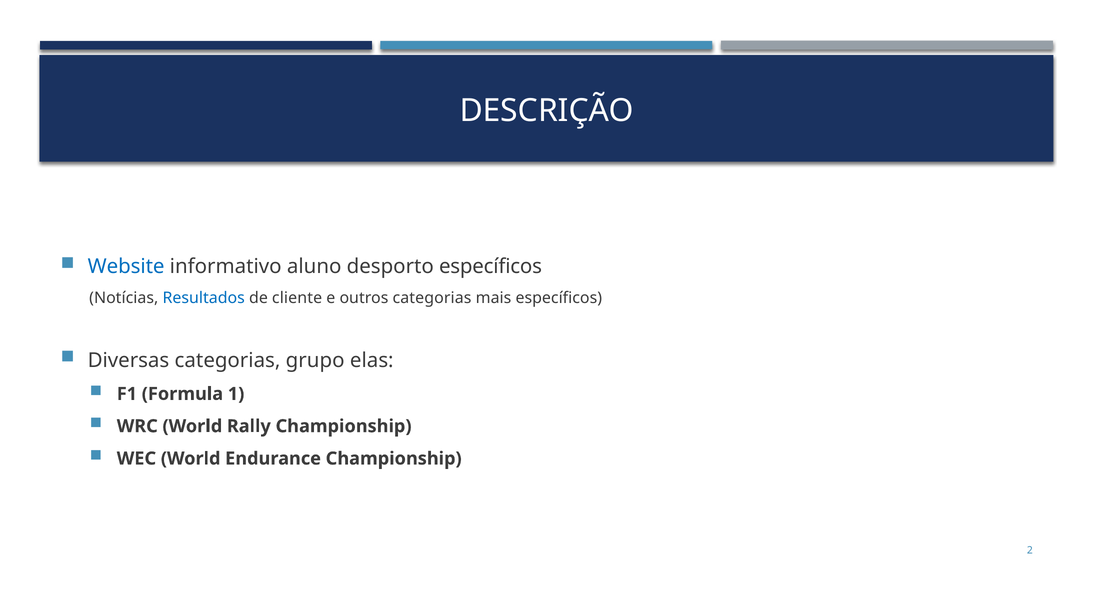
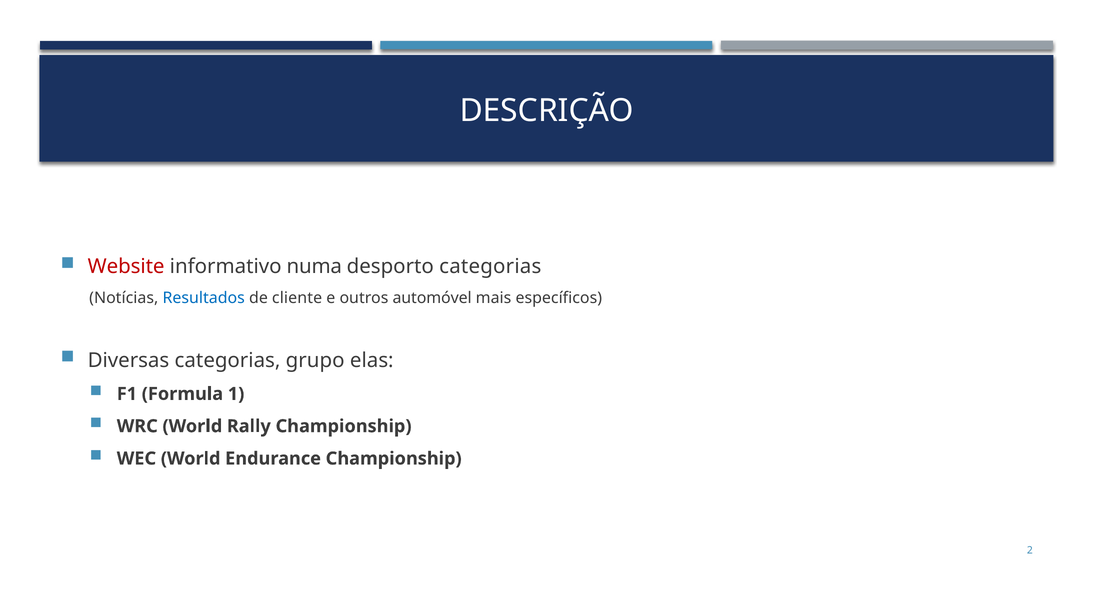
Website colour: blue -> red (126, 266)
aluno: aluno -> numa (314, 266)
desporto específicos: específicos -> categorias (490, 266)
outros categorias: categorias -> automóvel (432, 298)
